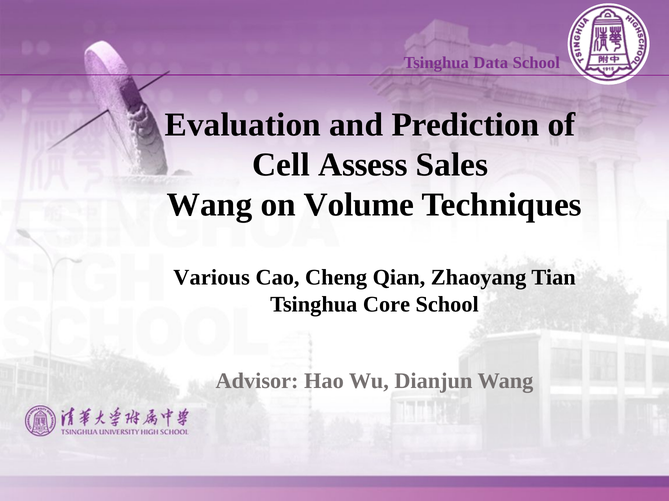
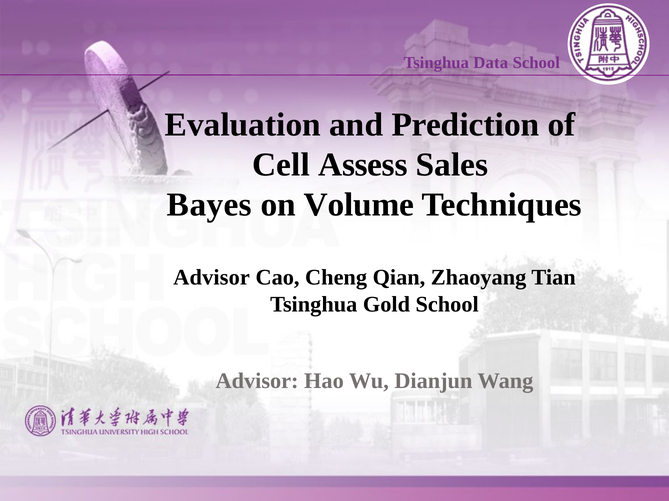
Wang: Wang -> Bayes (209, 205)
Various: Various -> Advisor (212, 278)
Core: Core -> Gold (387, 305)
